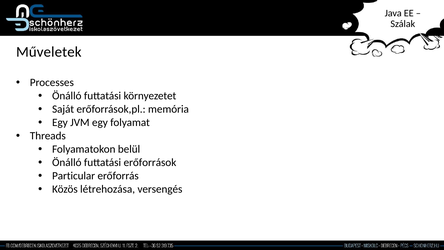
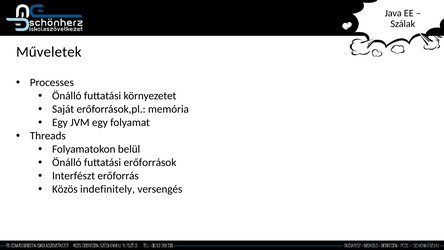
Particular: Particular -> Interfészt (74, 176)
létrehozása: létrehozása -> indefinitely (108, 189)
